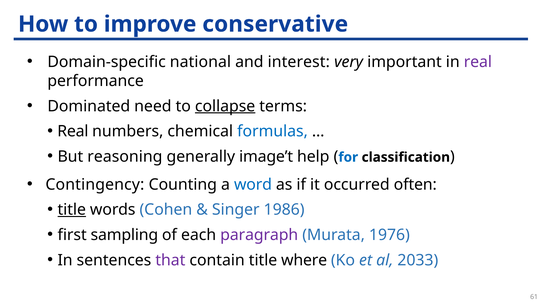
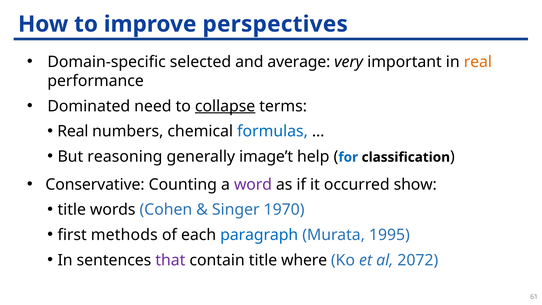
conservative: conservative -> perspectives (275, 24)
national: national -> selected (200, 62)
interest: interest -> average (299, 62)
real colour: purple -> orange (478, 62)
Contingency: Contingency -> Conservative (95, 184)
word colour: blue -> purple (253, 184)
often: often -> show (415, 184)
title underline: present -> none (72, 210)
1986: 1986 -> 1970 (284, 210)
sampling: sampling -> methods (124, 235)
paragraph colour: purple -> blue (259, 235)
1976: 1976 -> 1995 (389, 235)
2033: 2033 -> 2072 (418, 260)
